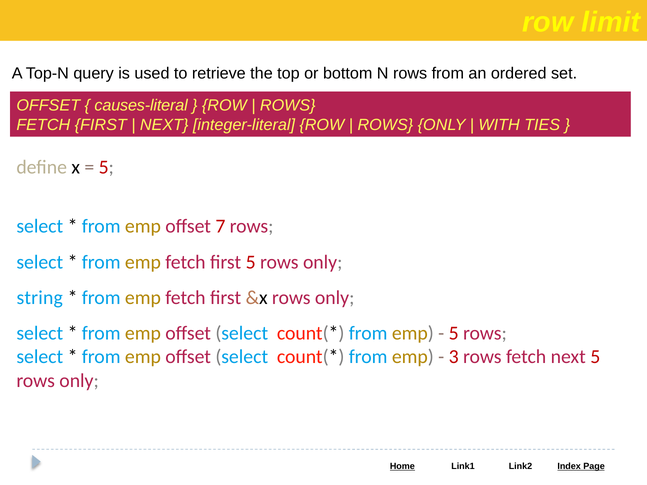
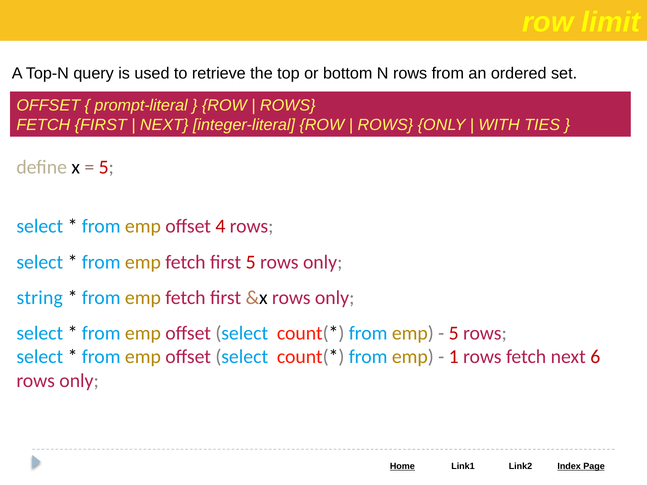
causes-literal: causes-literal -> prompt-literal (141, 106)
7: 7 -> 4 (220, 227)
3: 3 -> 1 (454, 357)
next 5: 5 -> 6 (595, 357)
